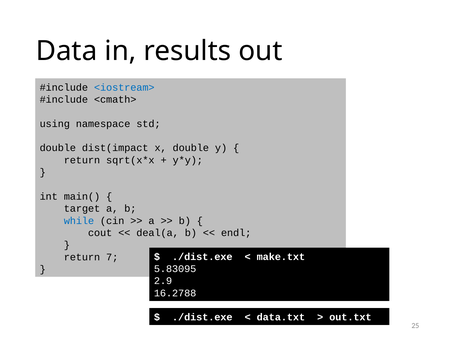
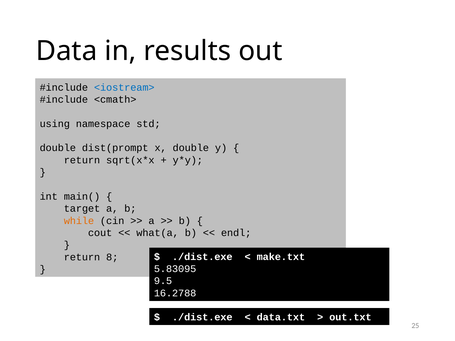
dist(impact: dist(impact -> dist(prompt (115, 148)
while colour: blue -> orange (79, 221)
deal(a: deal(a -> what(a (158, 233)
7: 7 -> 8 (112, 257)
2.9: 2.9 -> 9.5 (163, 281)
